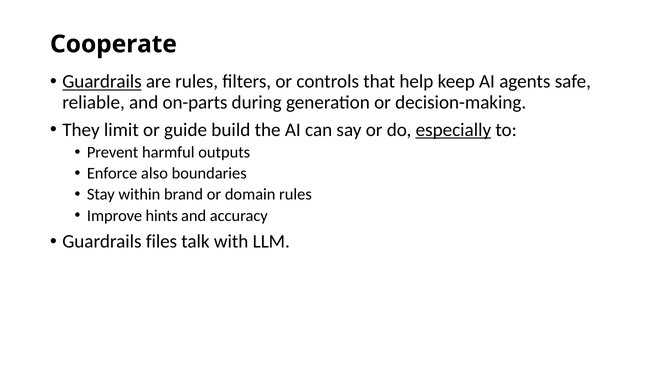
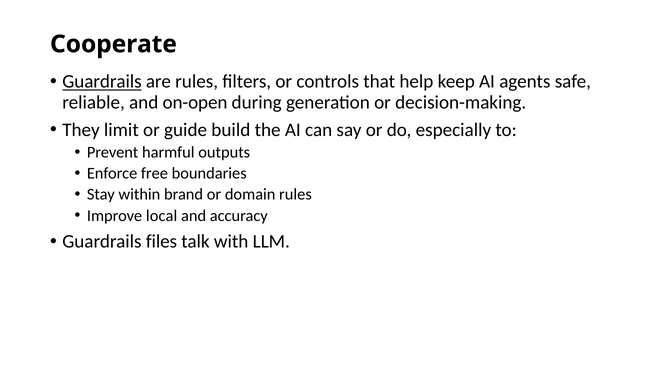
on-parts: on-parts -> on-open (195, 102)
especially underline: present -> none (453, 130)
also: also -> free (154, 173)
hints: hints -> local (162, 216)
